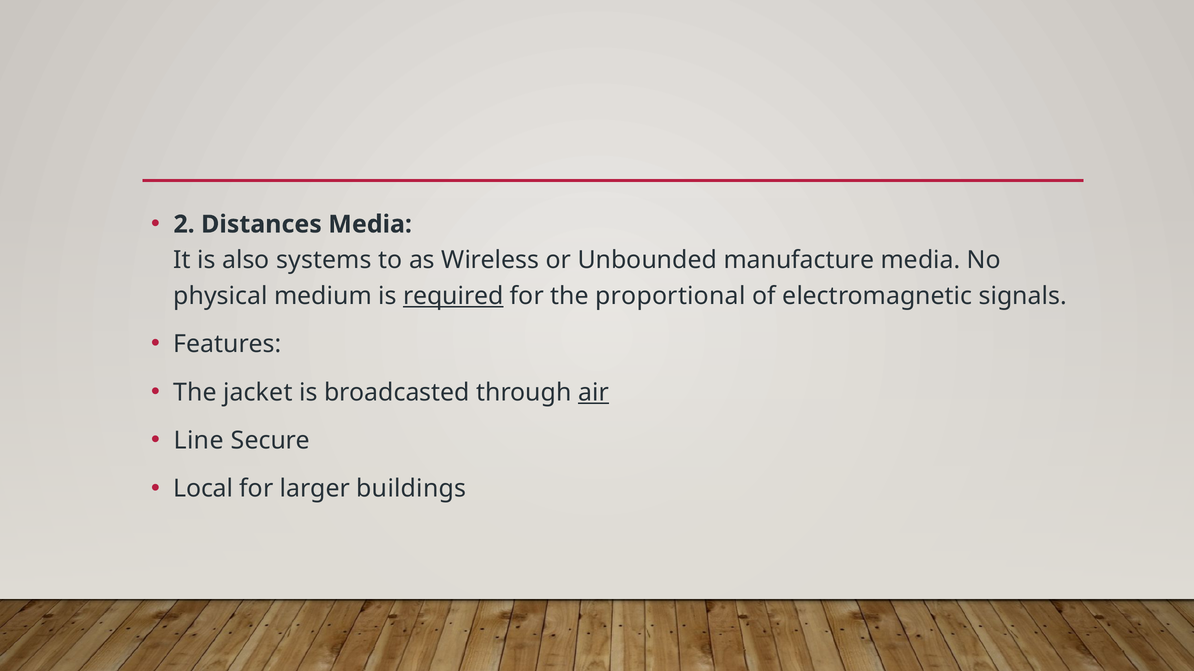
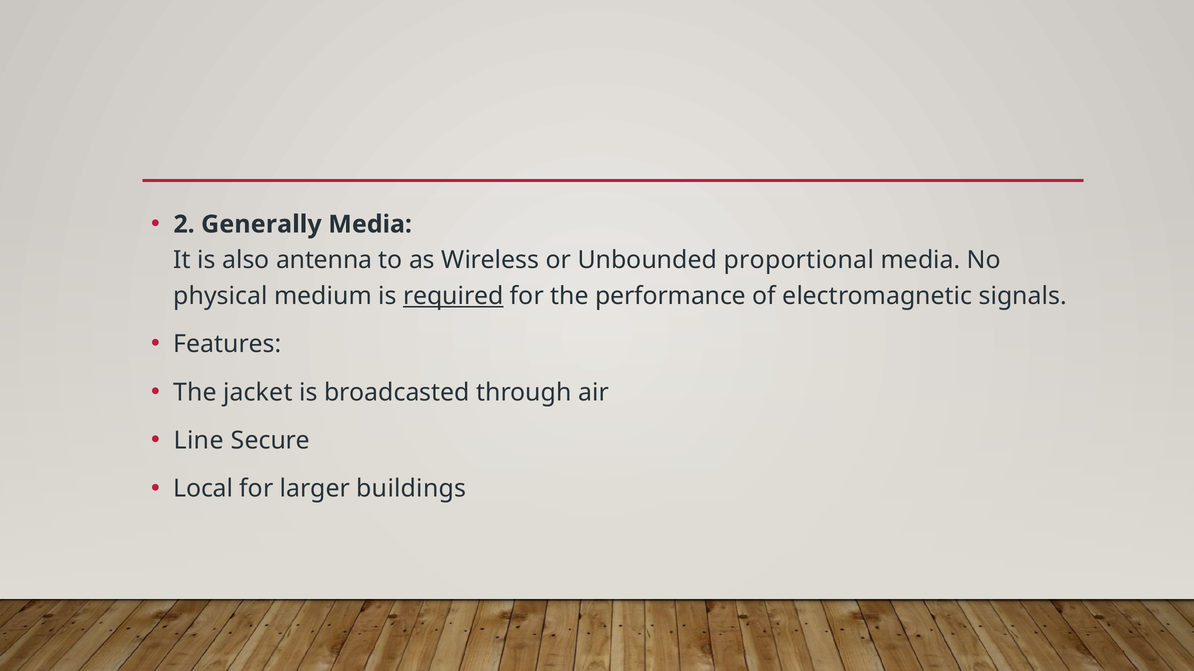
Distances: Distances -> Generally (261, 225)
systems: systems -> antenna (324, 260)
manufacture: manufacture -> proportional (799, 260)
proportional: proportional -> performance (671, 296)
air underline: present -> none (594, 393)
